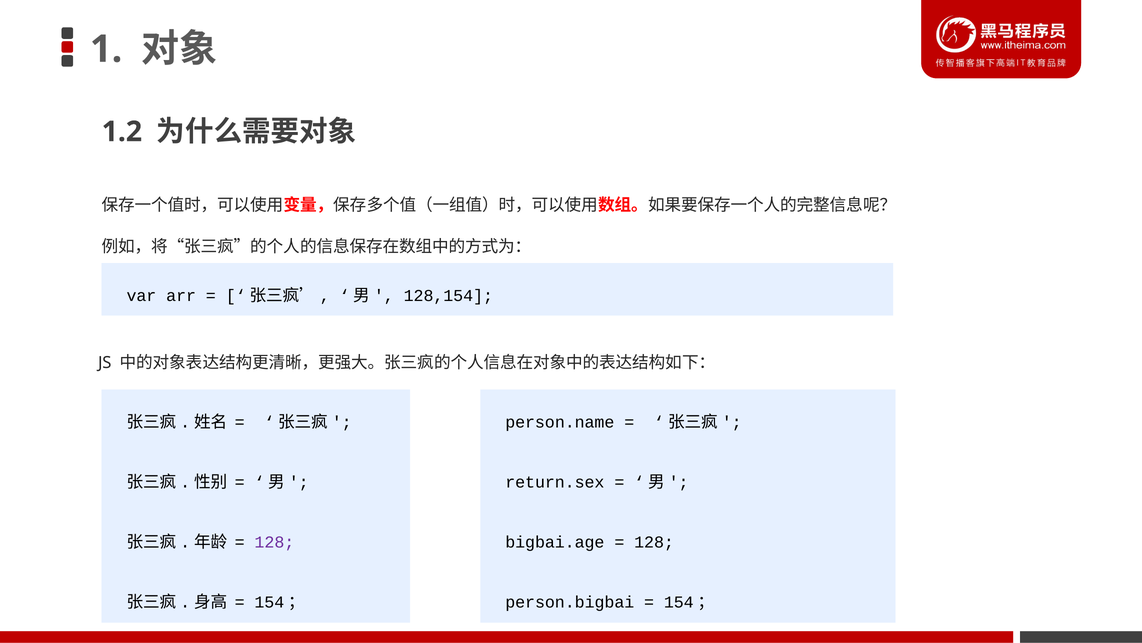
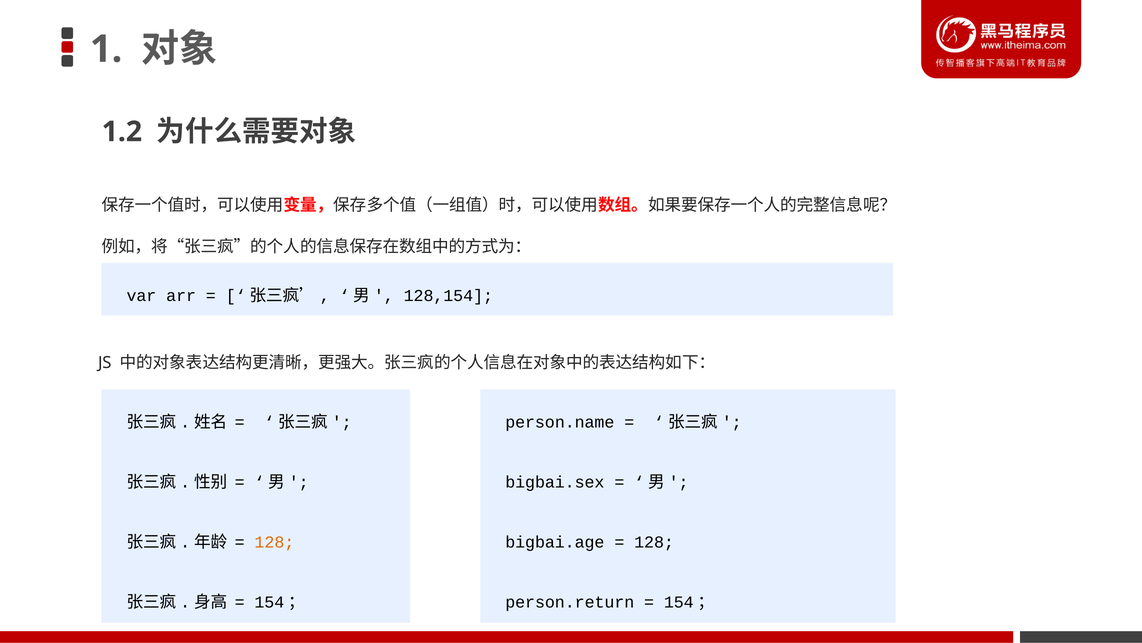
return.sex: return.sex -> bigbai.sex (555, 482)
128 colour: purple -> orange (274, 542)
person.bigbai: person.bigbai -> person.return (570, 602)
